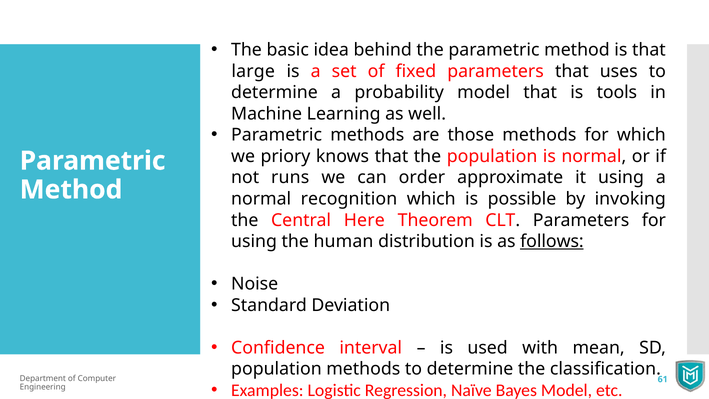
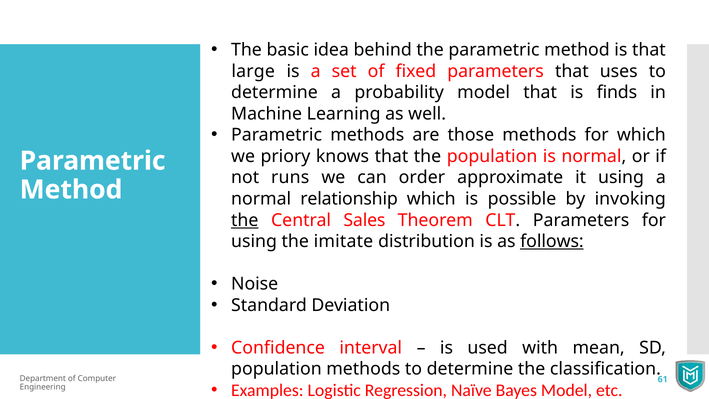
tools: tools -> finds (617, 92)
recognition: recognition -> relationship (349, 199)
the underline: none -> present (245, 220)
Here: Here -> Sales (364, 220)
human: human -> imitate (343, 241)
